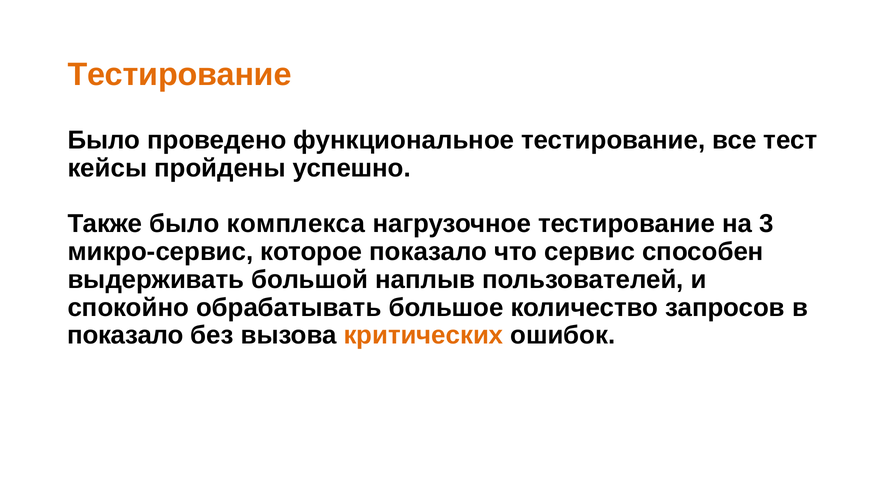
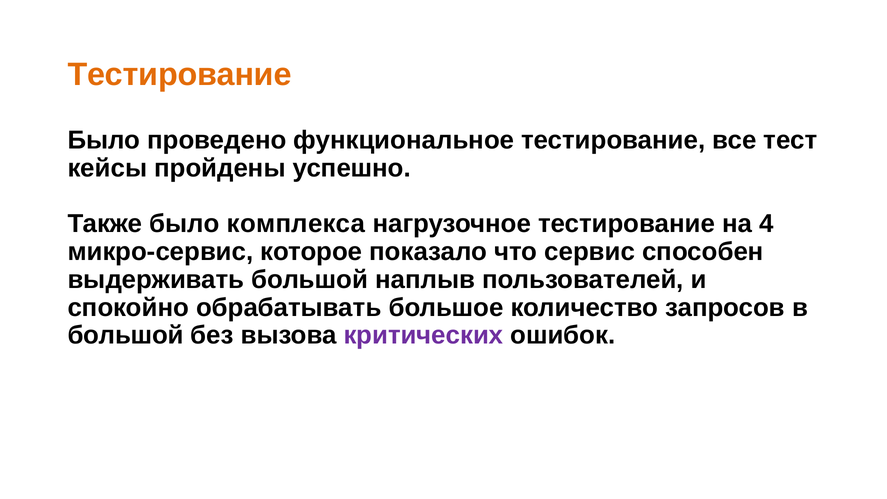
3: 3 -> 4 (766, 224)
показало: показало -> большой (126, 335)
критических colour: orange -> purple (423, 335)
